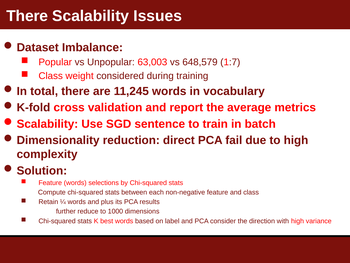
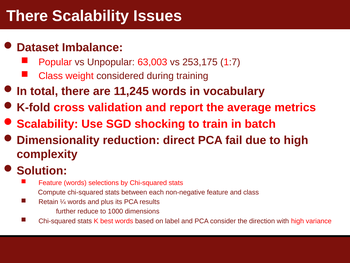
648,579: 648,579 -> 253,175 (200, 62)
sentence: sentence -> shocking (160, 124)
